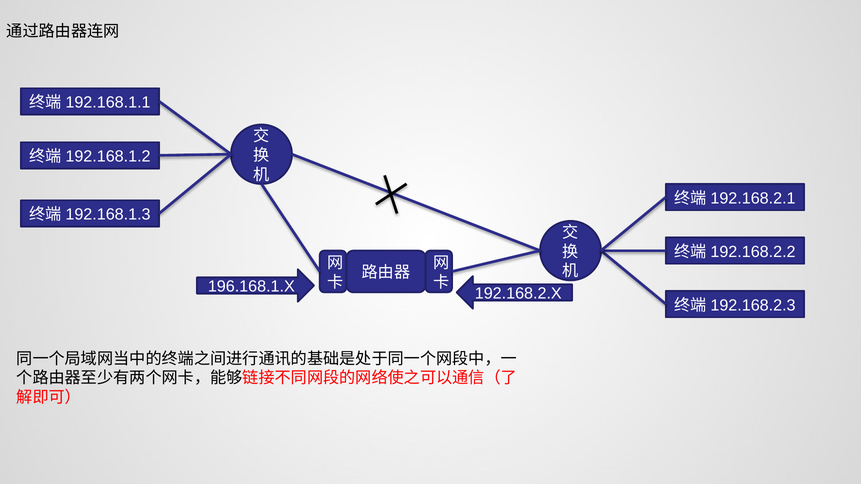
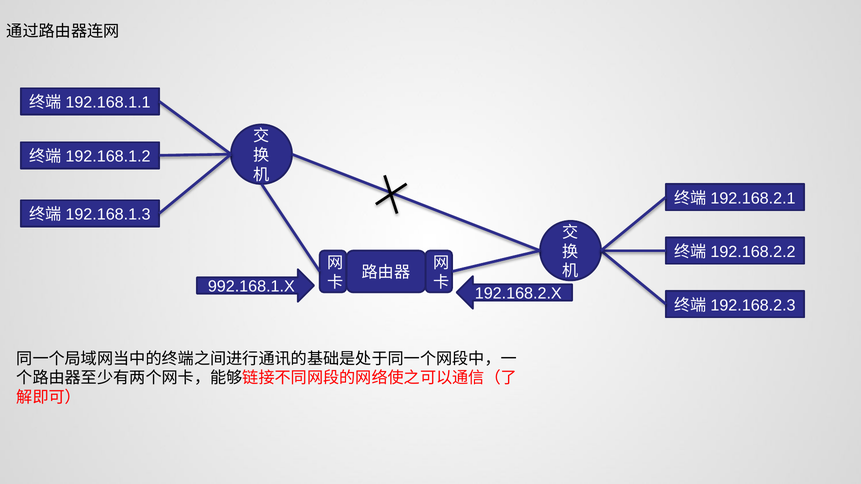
196.168.1.X: 196.168.1.X -> 992.168.1.X (251, 287)
